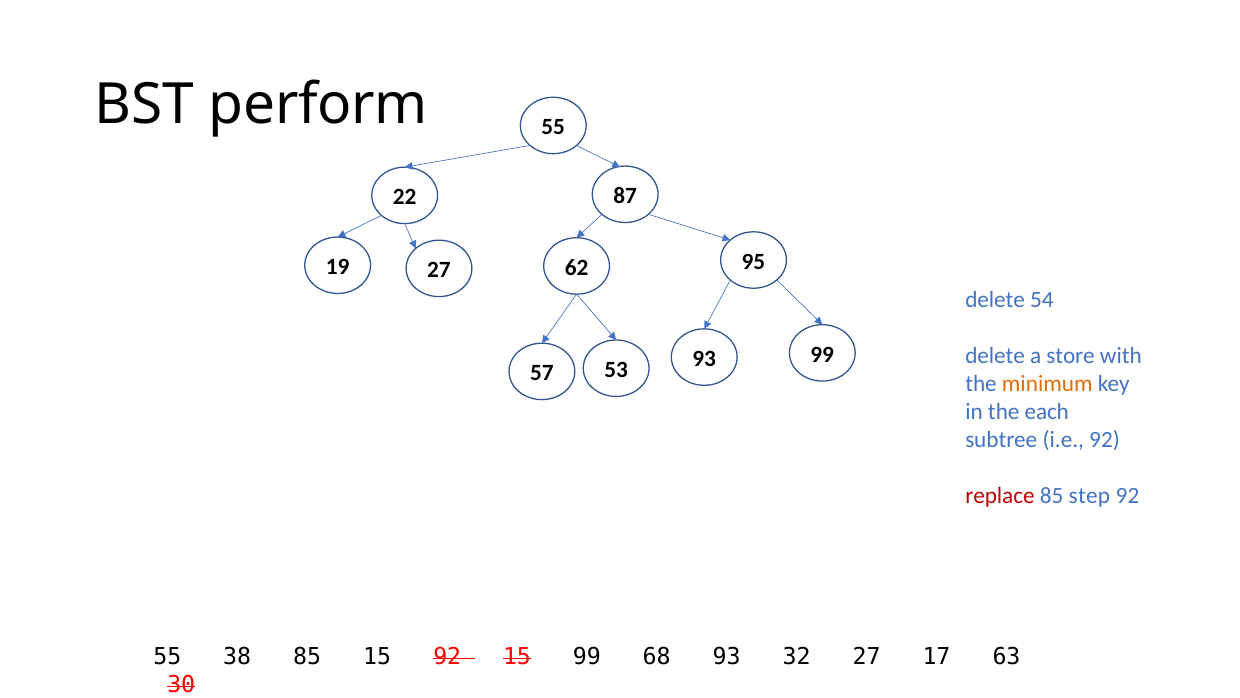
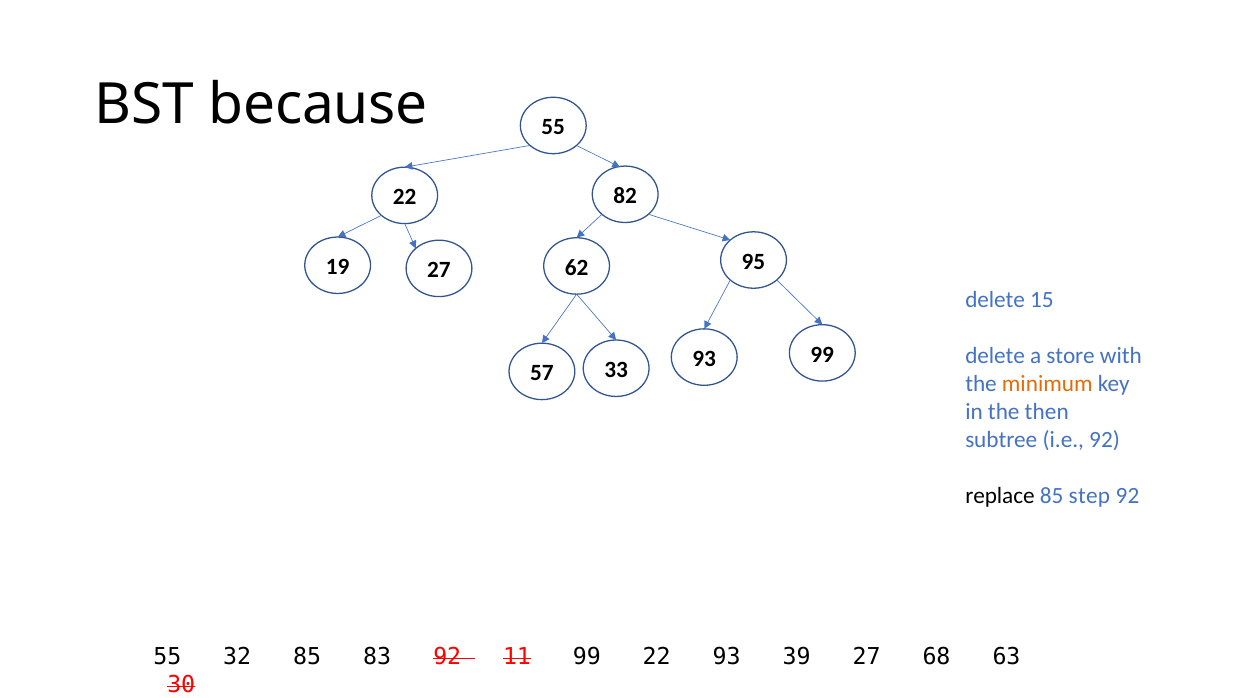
perform: perform -> because (318, 104)
87: 87 -> 82 (625, 196)
54: 54 -> 15 (1042, 300)
53: 53 -> 33 (616, 370)
each: each -> then (1047, 412)
replace colour: red -> black (1000, 495)
38: 38 -> 32 (237, 656)
85 15: 15 -> 83 (377, 656)
92 15: 15 -> 11 (517, 656)
99 68: 68 -> 22 (657, 656)
32: 32 -> 39 (797, 656)
17: 17 -> 68 (937, 656)
